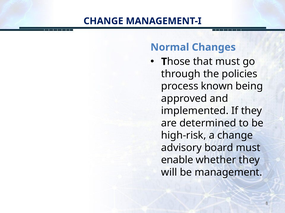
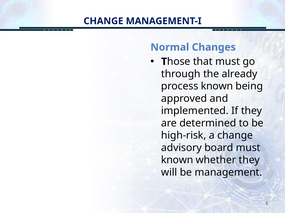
policies: policies -> already (240, 74)
enable: enable -> known (177, 161)
